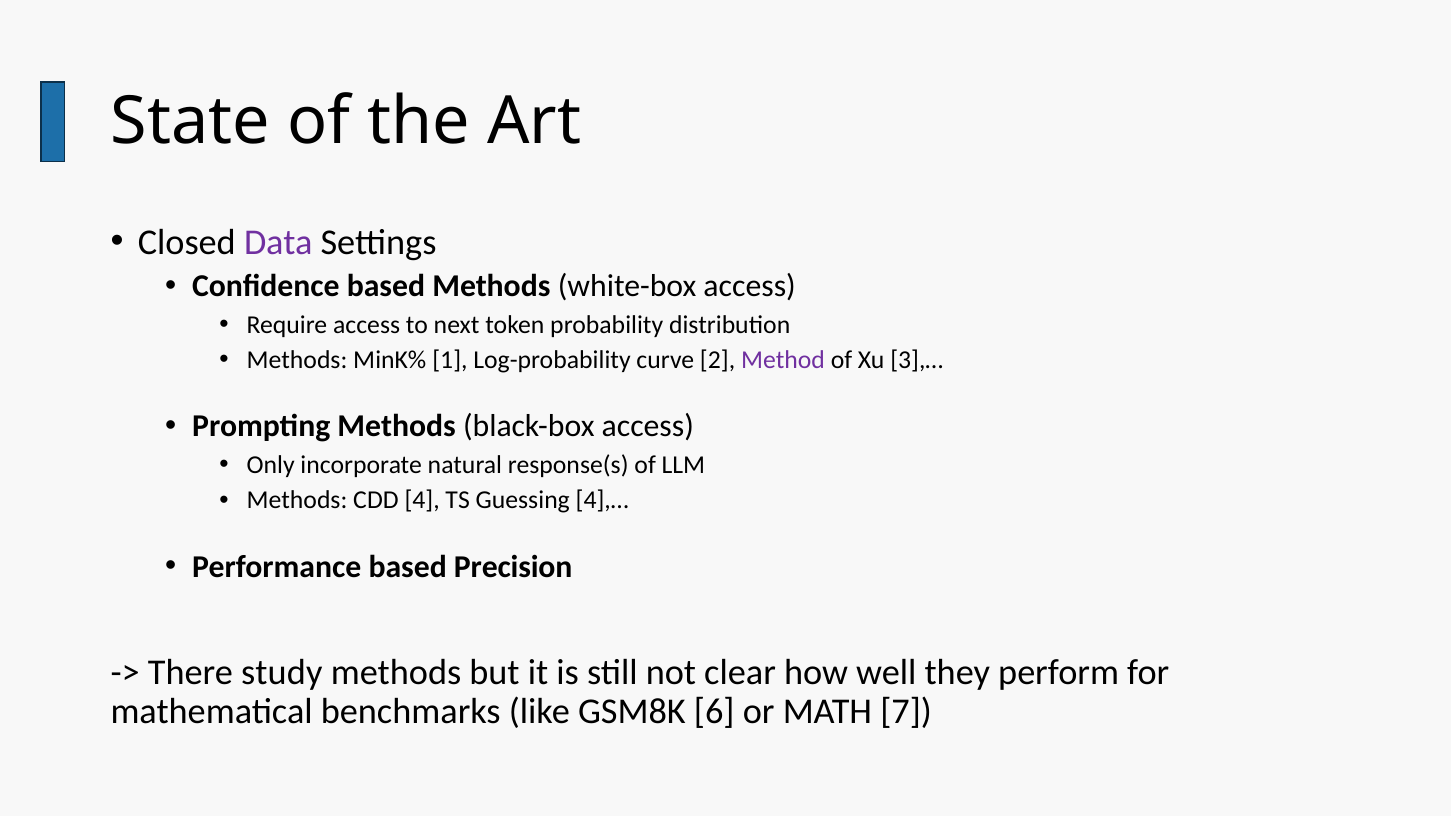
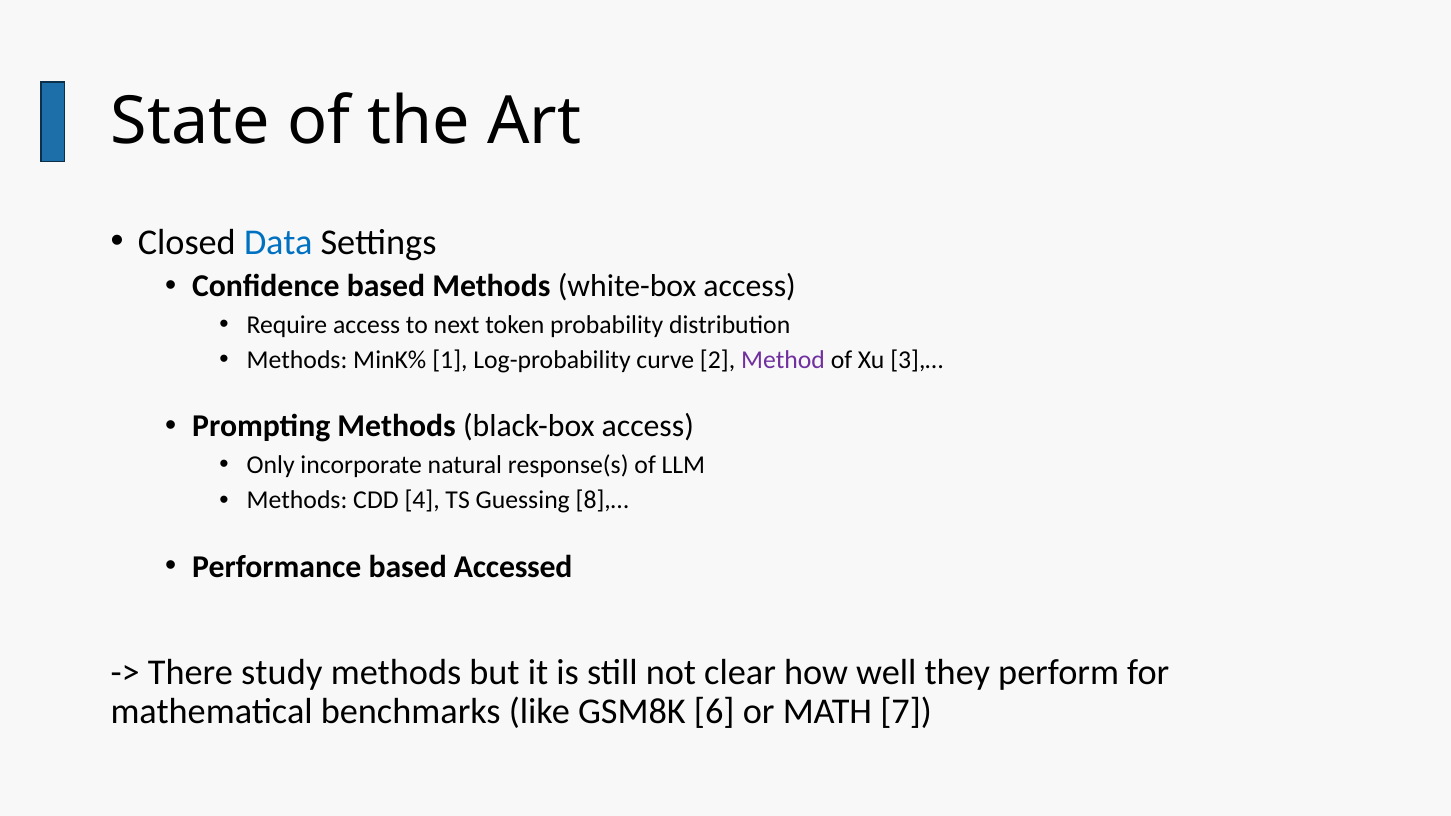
Data colour: purple -> blue (278, 242)
4],…: 4],… -> 8],… (602, 500)
Precision: Precision -> Accessed (513, 567)
